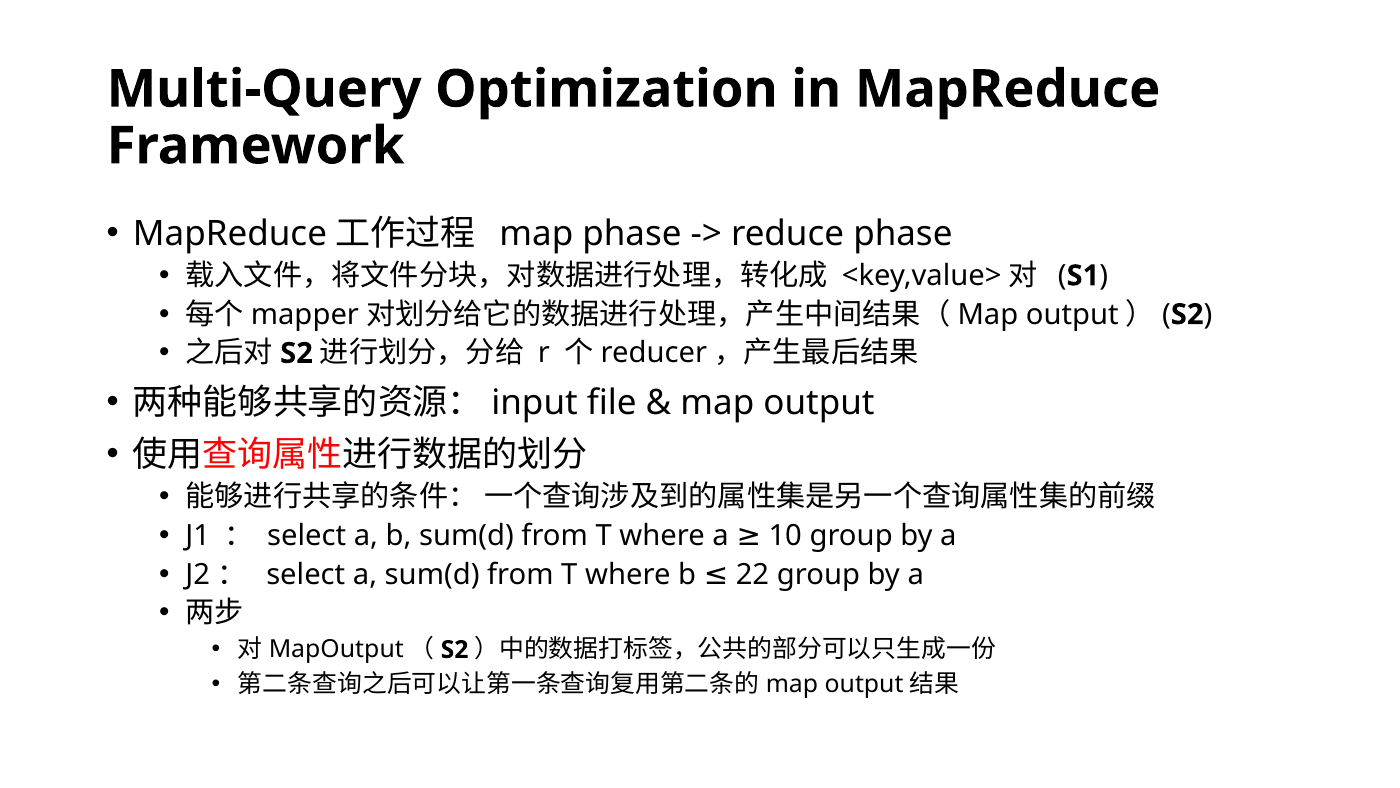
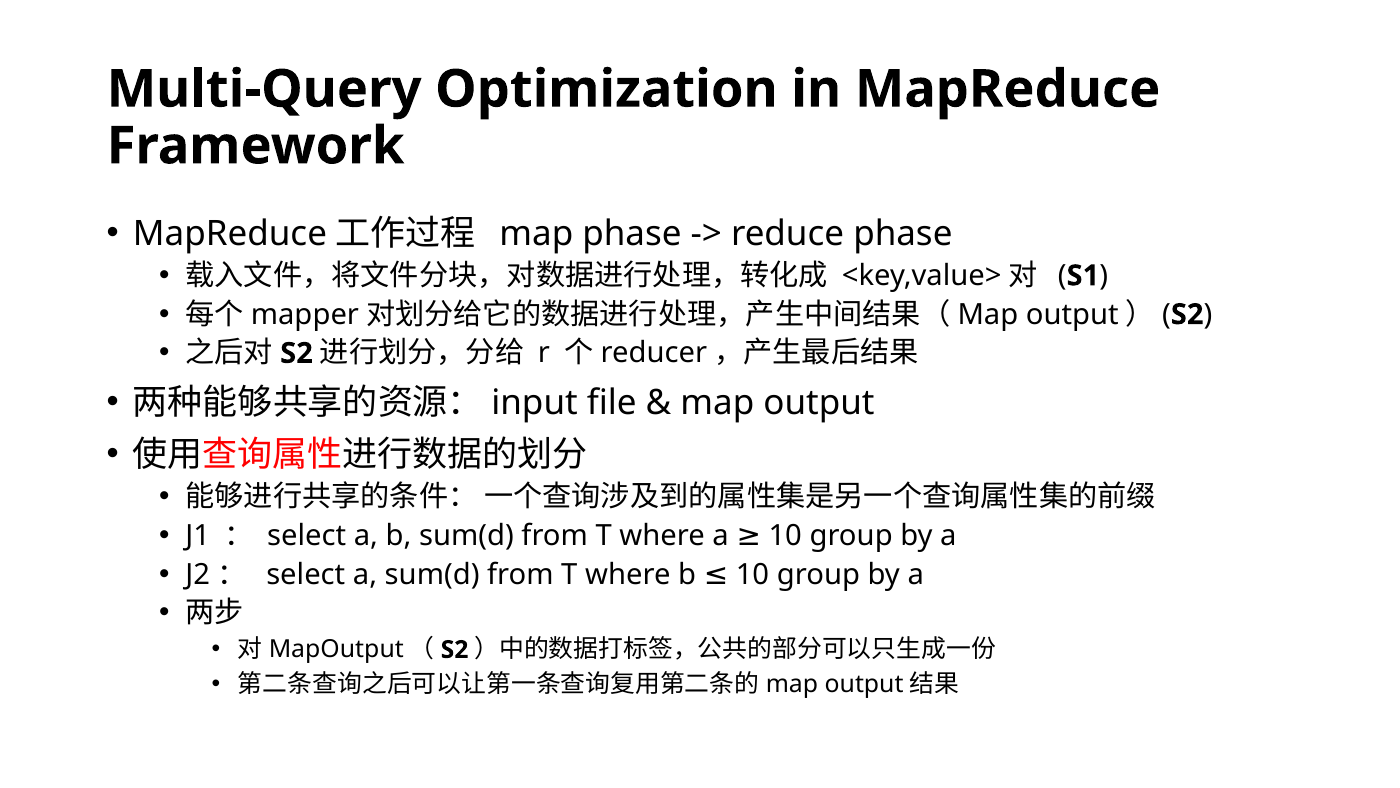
b 22: 22 -> 10 (753, 574)
